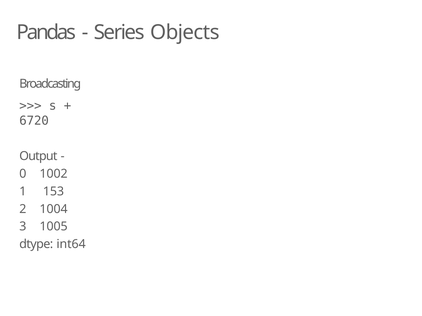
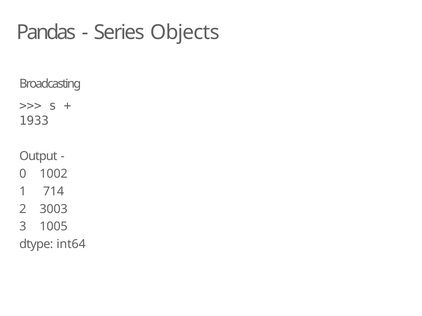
6720: 6720 -> 1933 (34, 121)
153: 153 -> 714 (53, 192)
1004: 1004 -> 3003 (54, 209)
